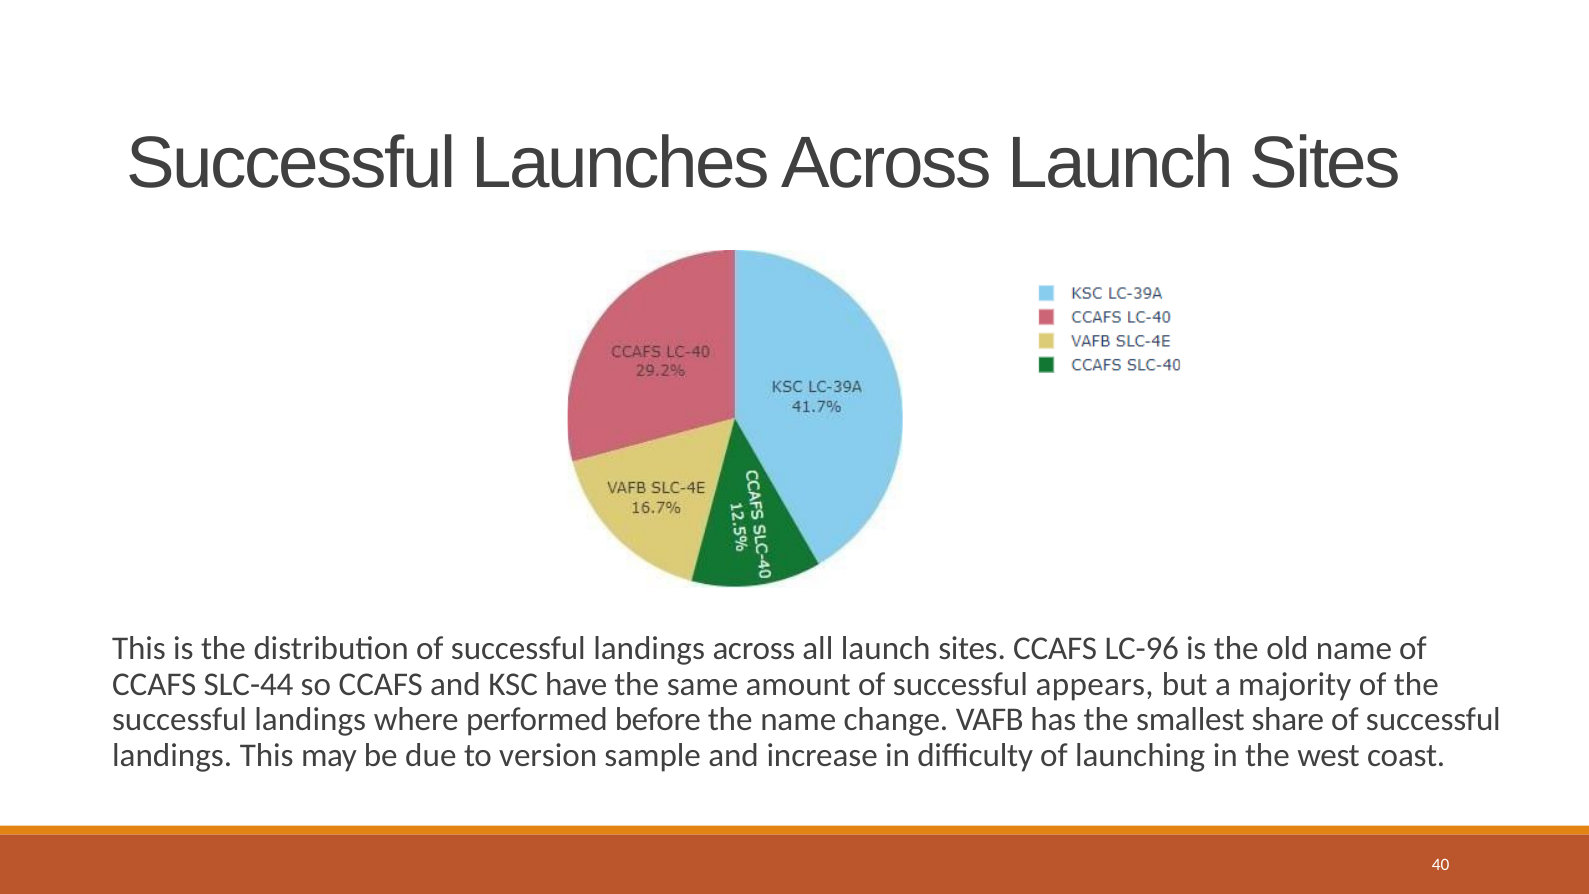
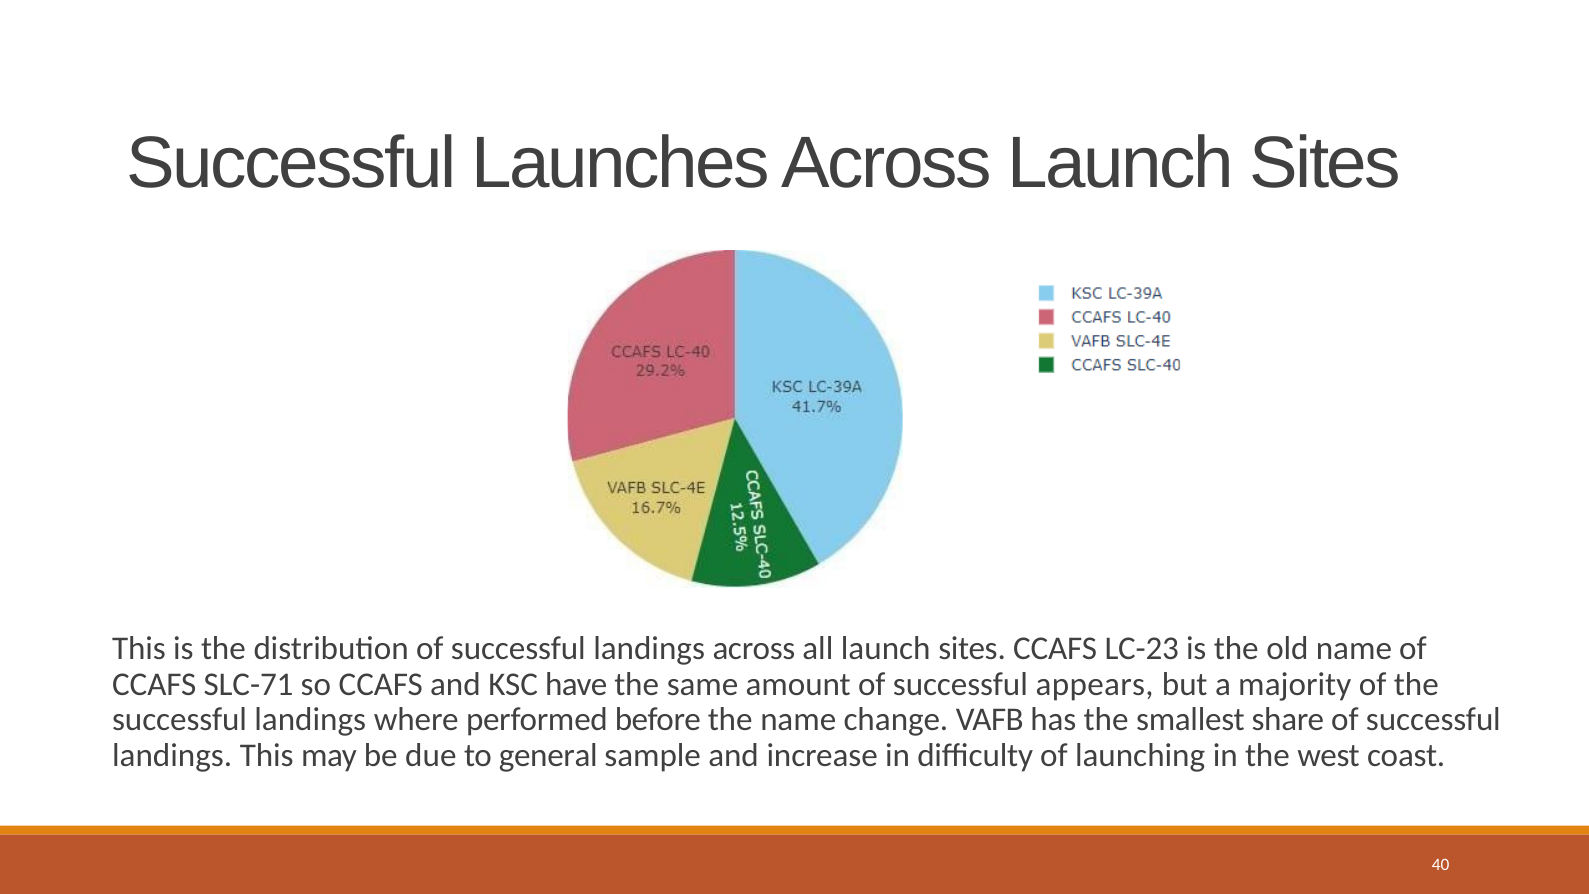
LC-96: LC-96 -> LC-23 (1142, 648)
SLC-44: SLC-44 -> SLC-71 (249, 684)
version: version -> general (548, 756)
